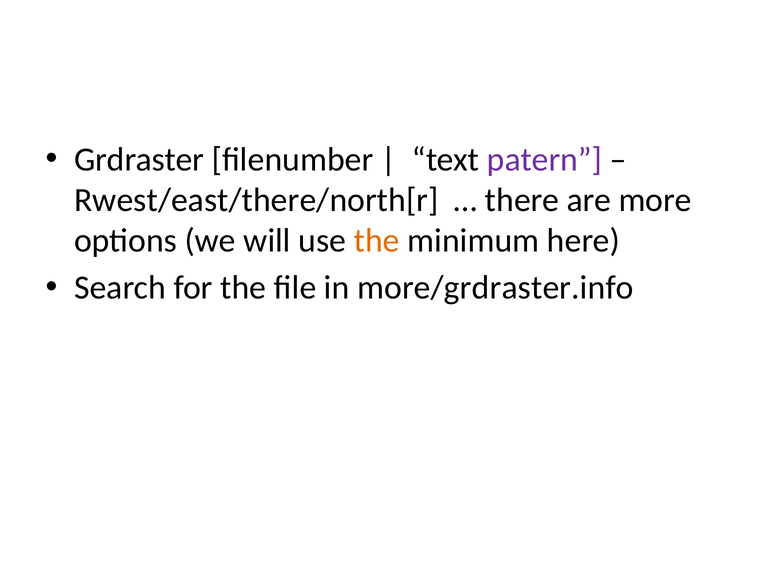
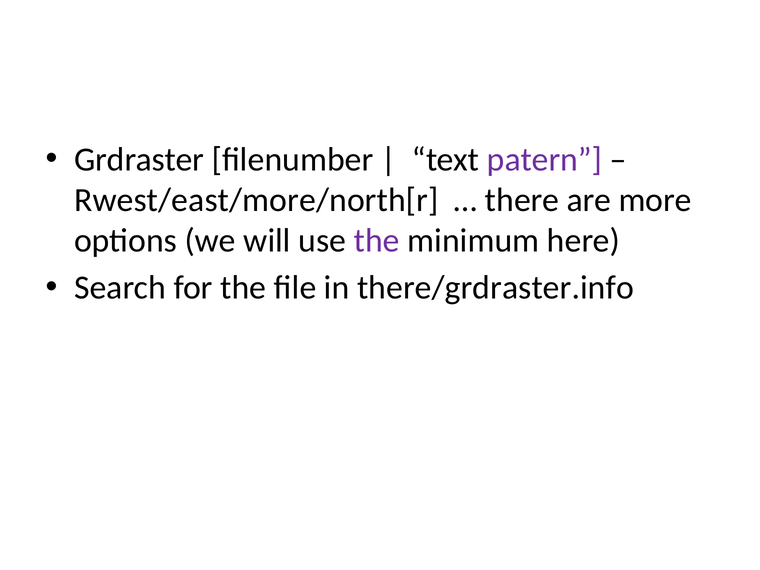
Rwest/east/there/north[r: Rwest/east/there/north[r -> Rwest/east/more/north[r (256, 200)
the colour: orange -> purple (377, 241)
more/grdraster.info: more/grdraster.info -> there/grdraster.info (495, 288)
